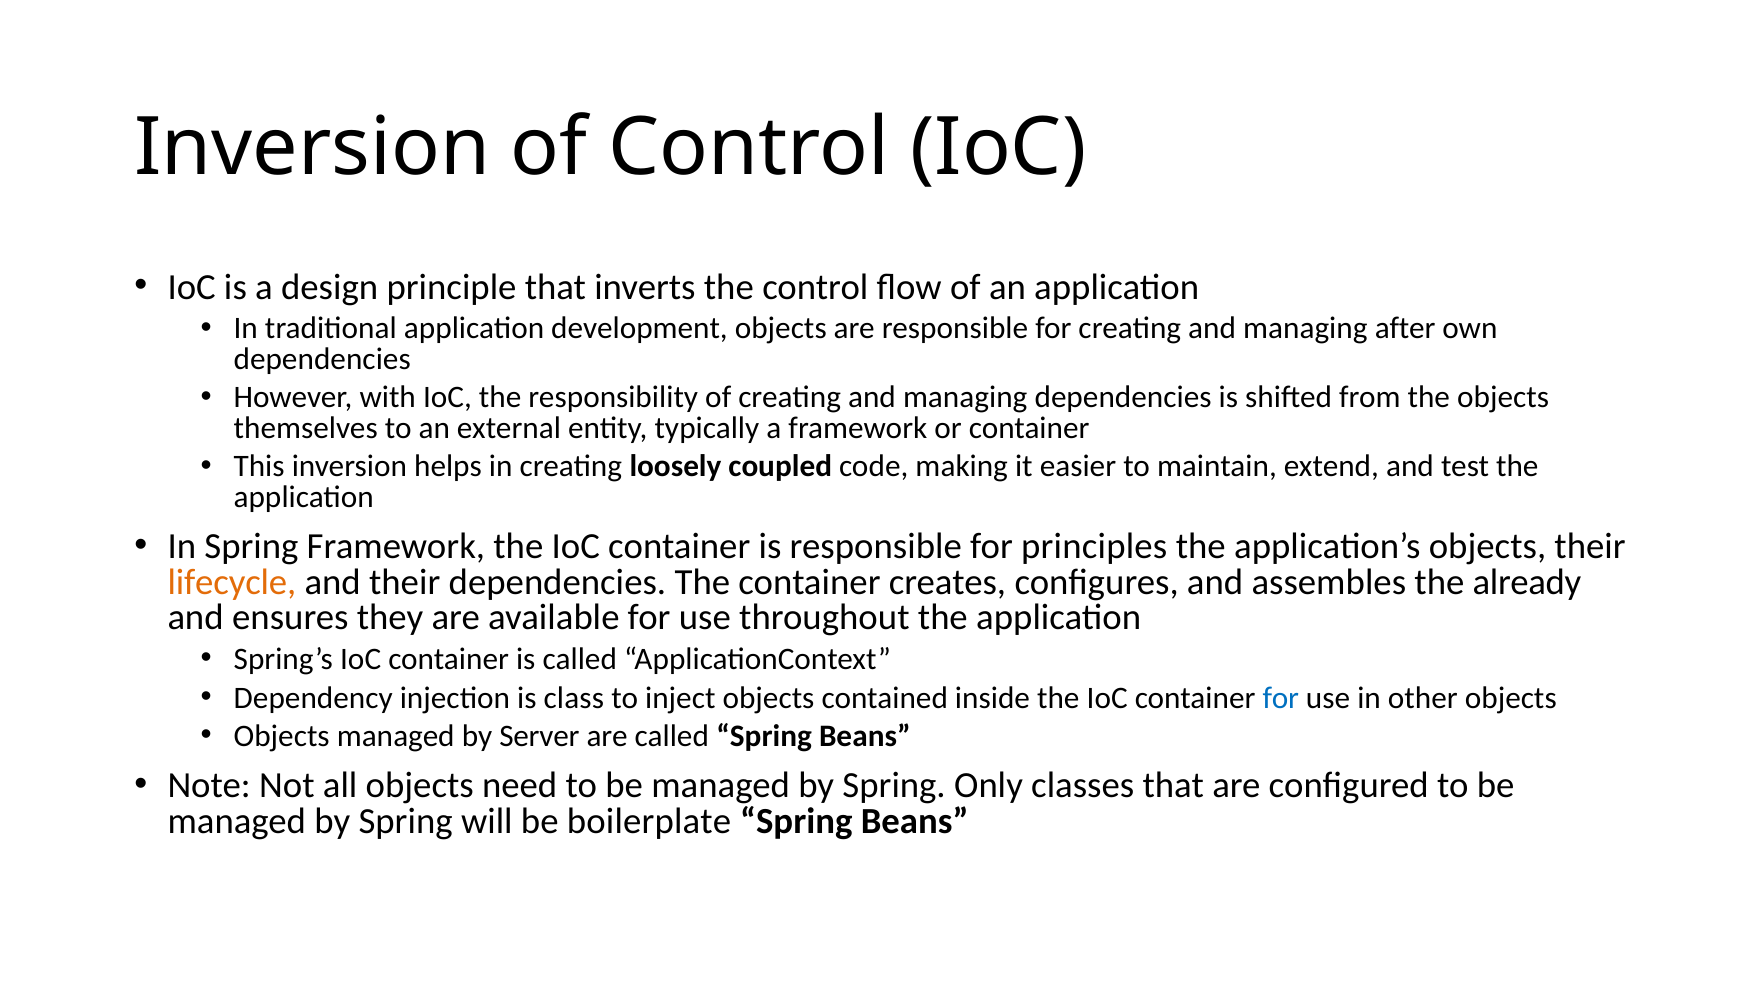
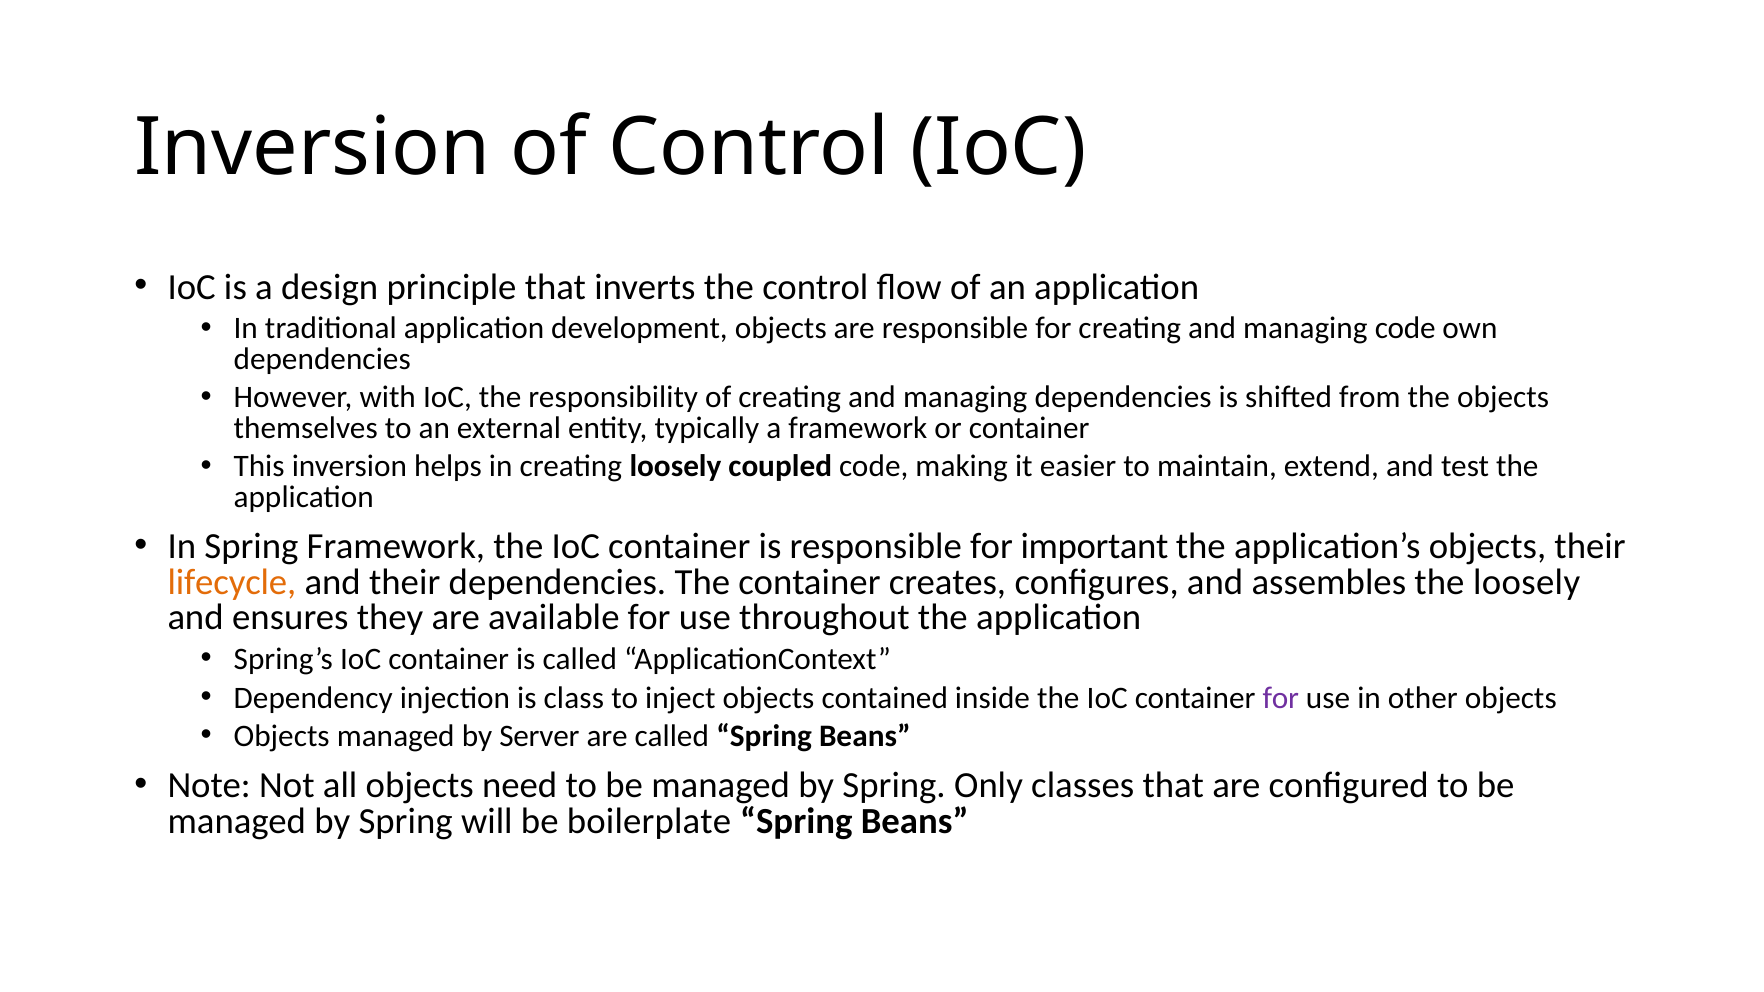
managing after: after -> code (1405, 329)
principles: principles -> important (1095, 546)
the already: already -> loosely (1527, 582)
for colour: blue -> purple (1281, 698)
